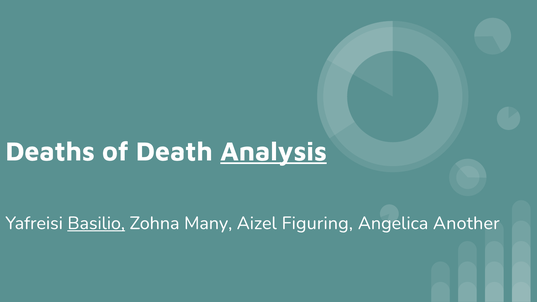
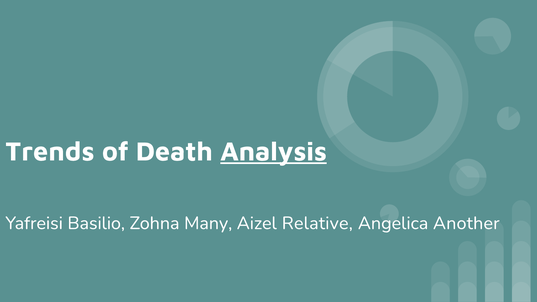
Deaths: Deaths -> Trends (50, 152)
Basilio underline: present -> none (96, 223)
Figuring: Figuring -> Relative (317, 223)
